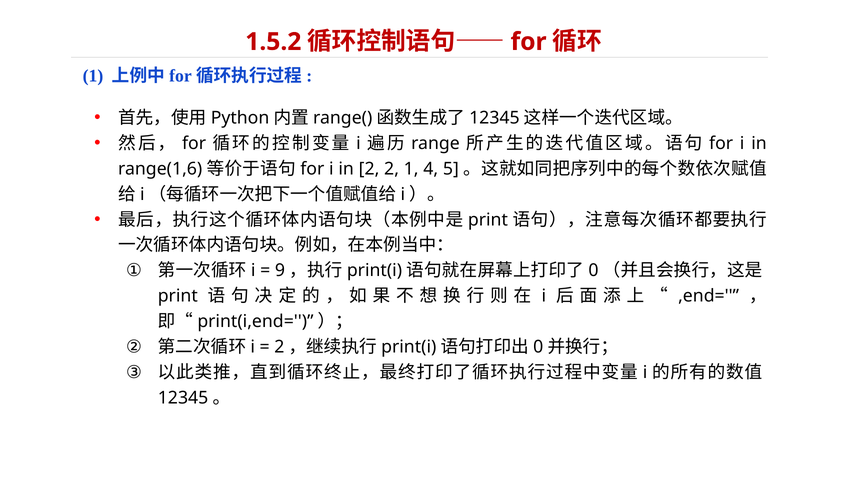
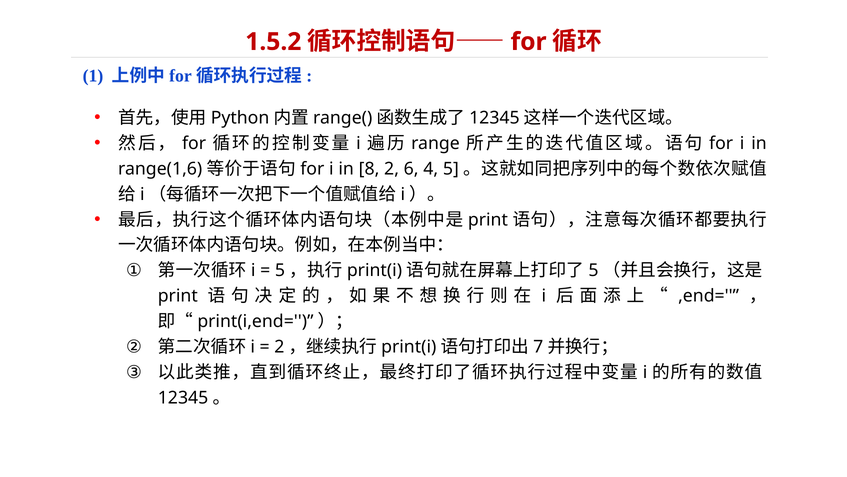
in 2: 2 -> 8 (369, 169)
2 1: 1 -> 6 (411, 169)
9: 9 -> 5 (280, 270)
0: 0 -> 5 (593, 270)
0: 0 -> 7 (538, 346)
